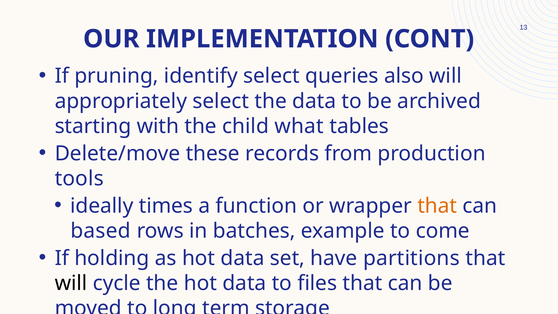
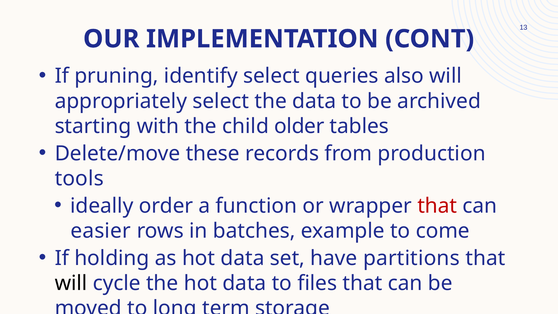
what: what -> older (299, 126)
times: times -> order (166, 206)
that colour: orange -> red (437, 206)
based: based -> easier (101, 231)
